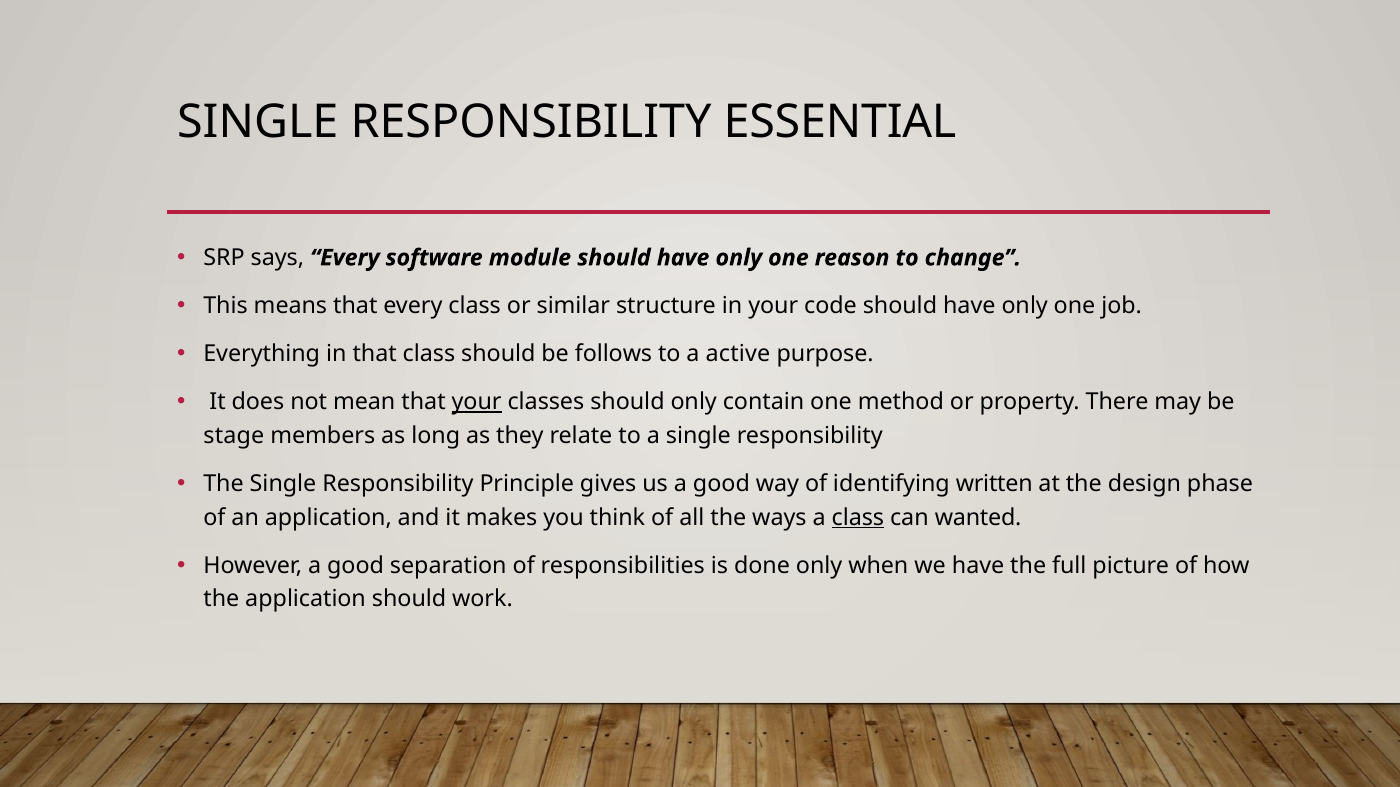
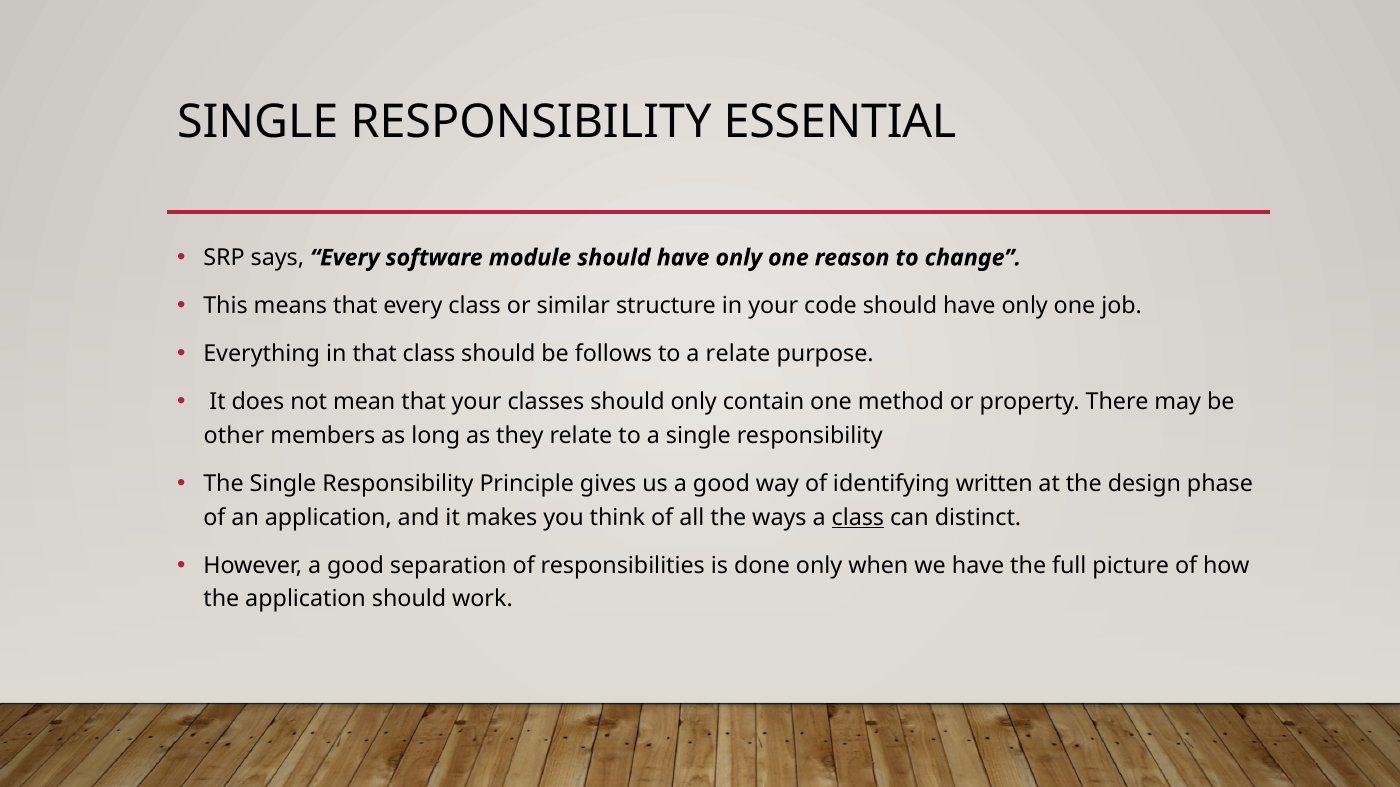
a active: active -> relate (738, 354)
your underline: present -> none (477, 402)
stage: stage -> other (234, 436)
wanted: wanted -> distinct (978, 518)
